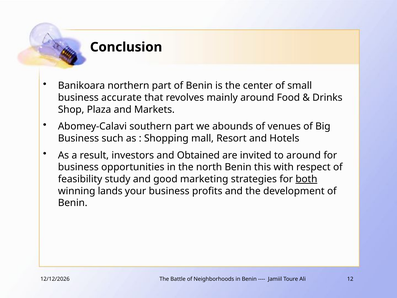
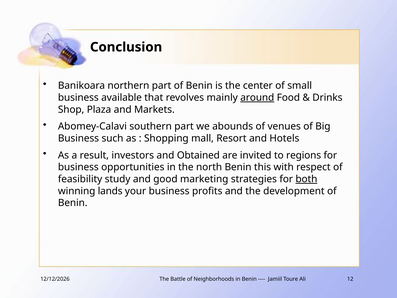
accurate: accurate -> available (122, 98)
around underline: none -> present (257, 98)
to around: around -> regions (304, 155)
